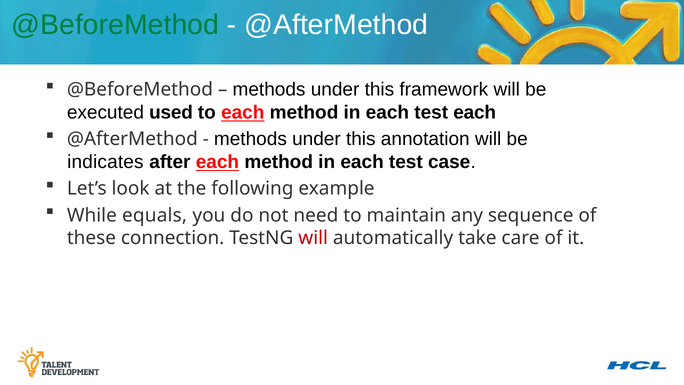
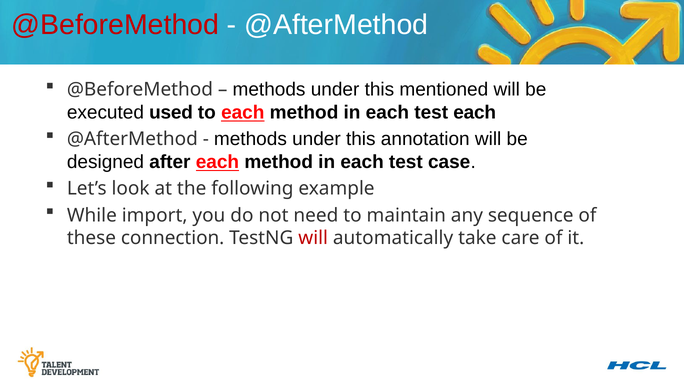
@BeforeMethod colour: green -> red (115, 25)
framework: framework -> mentioned (444, 90)
indicates: indicates -> designed (105, 162)
equals: equals -> import (155, 215)
